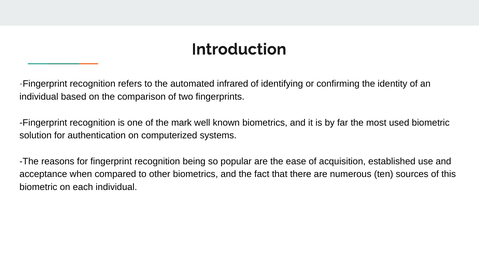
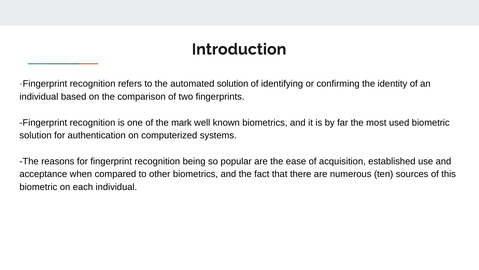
automated infrared: infrared -> solution (233, 84)
